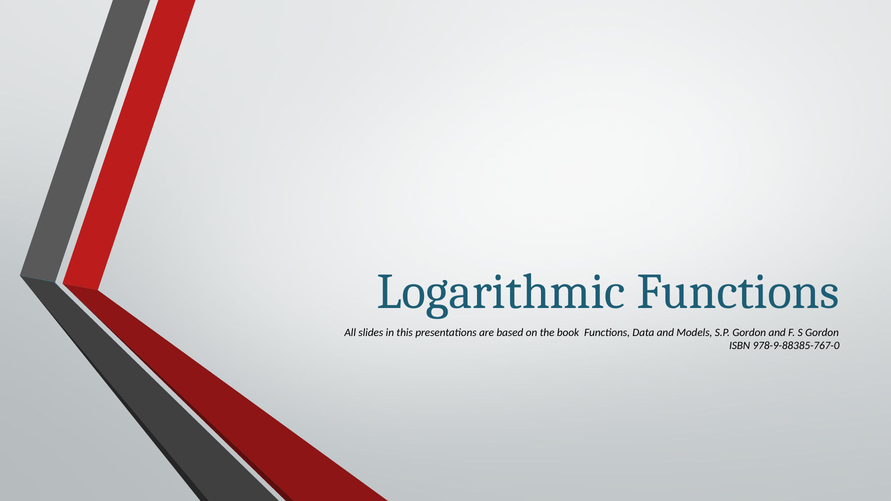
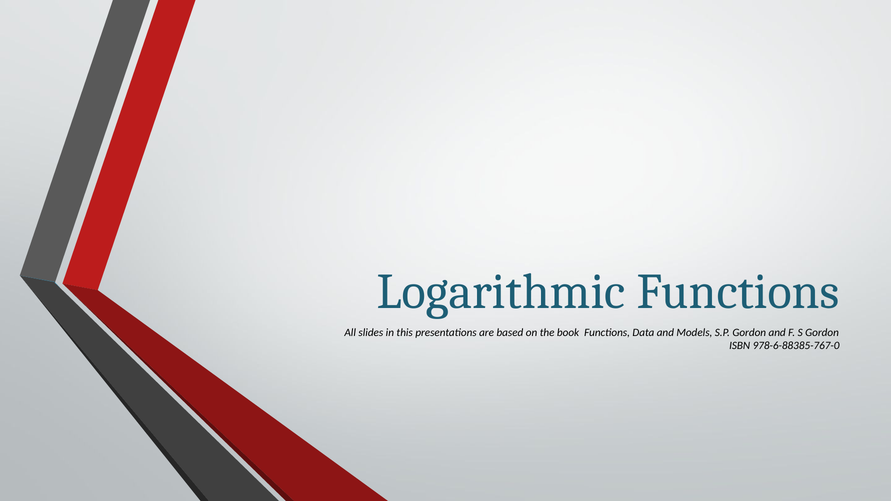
978-9-88385-767-0: 978-9-88385-767-0 -> 978-6-88385-767-0 (796, 346)
